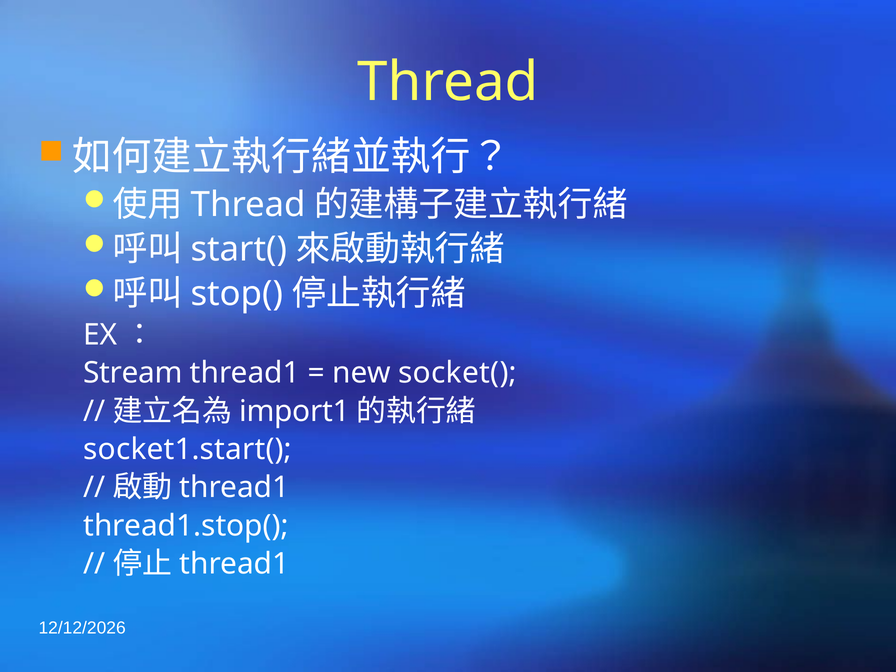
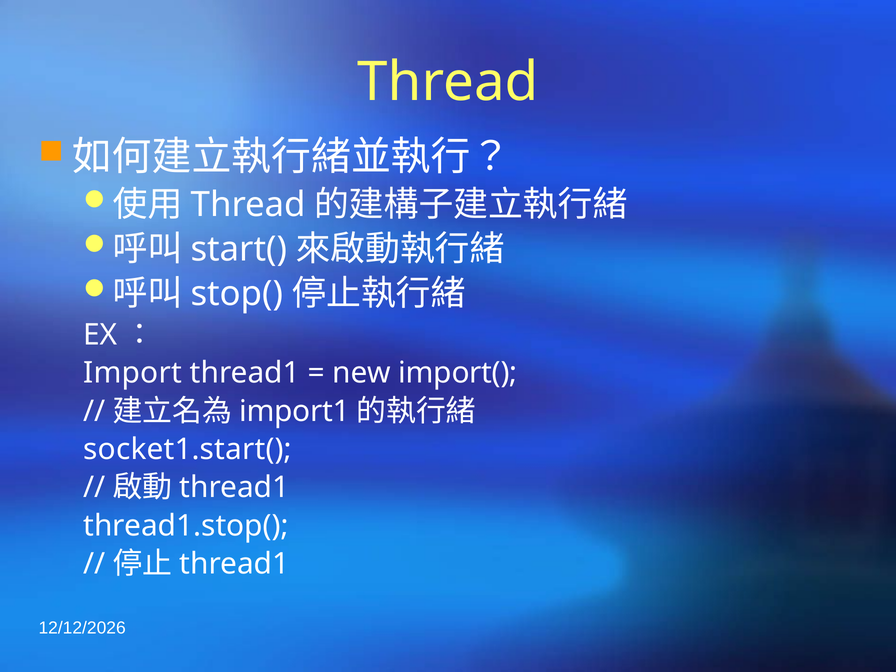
Stream: Stream -> Import (133, 373)
socket(: socket( -> import( (458, 373)
